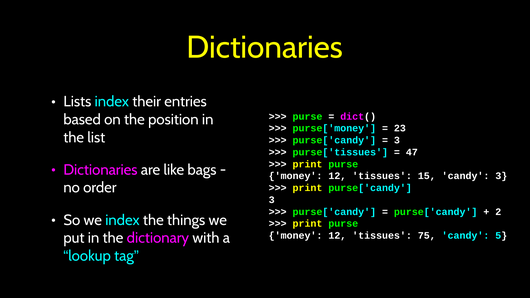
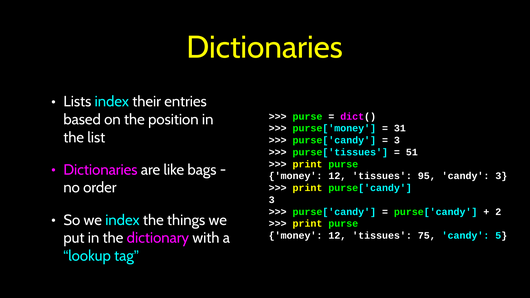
23: 23 -> 31 (400, 128)
47: 47 -> 51 (412, 152)
15: 15 -> 95 (427, 176)
